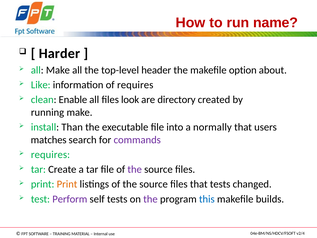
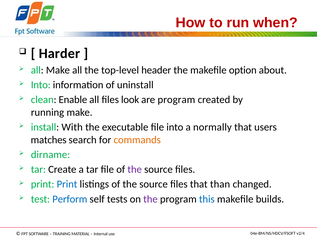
name: name -> when (275, 23)
Like: Like -> Into (41, 85)
of requires: requires -> uninstall (135, 85)
are directory: directory -> program (176, 100)
Than: Than -> With (72, 127)
commands colour: purple -> orange (137, 140)
requires: requires -> dirname (50, 154)
Print colour: orange -> blue (67, 184)
that tests: tests -> than (220, 184)
Perform colour: purple -> blue (70, 199)
